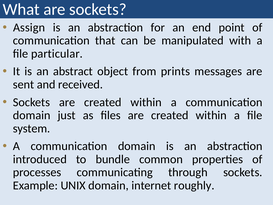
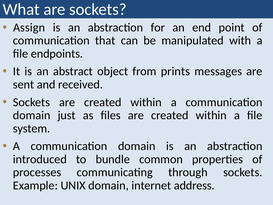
particular: particular -> endpoints (57, 54)
roughly: roughly -> address (194, 185)
